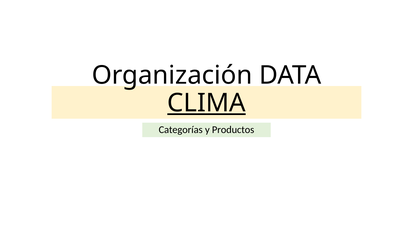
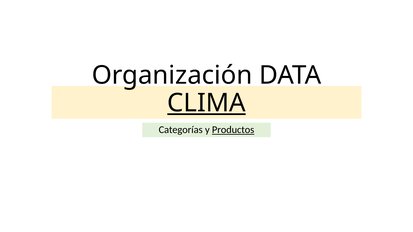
Productos underline: none -> present (233, 130)
